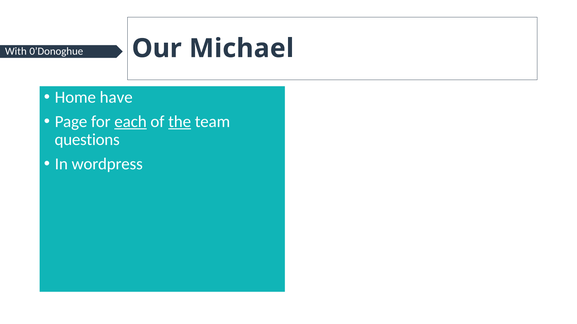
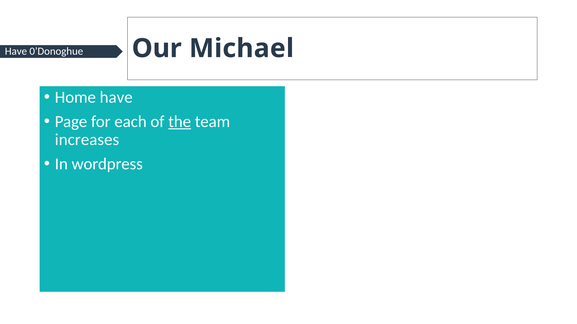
With: With -> Have (16, 51)
each underline: present -> none (131, 122)
questions: questions -> increases (87, 140)
